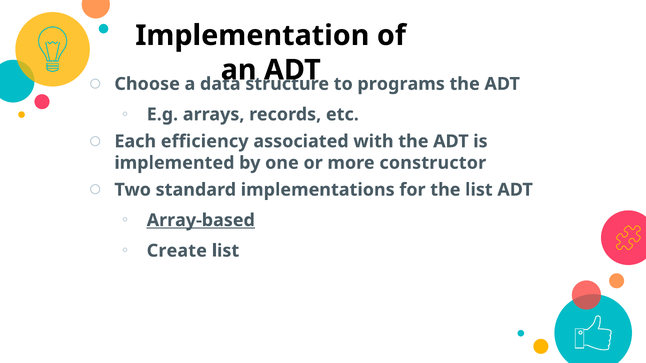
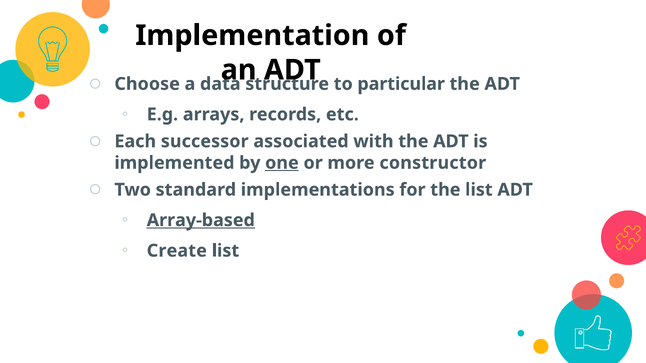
programs: programs -> particular (401, 84)
efficiency: efficiency -> successor (205, 141)
one underline: none -> present (282, 163)
